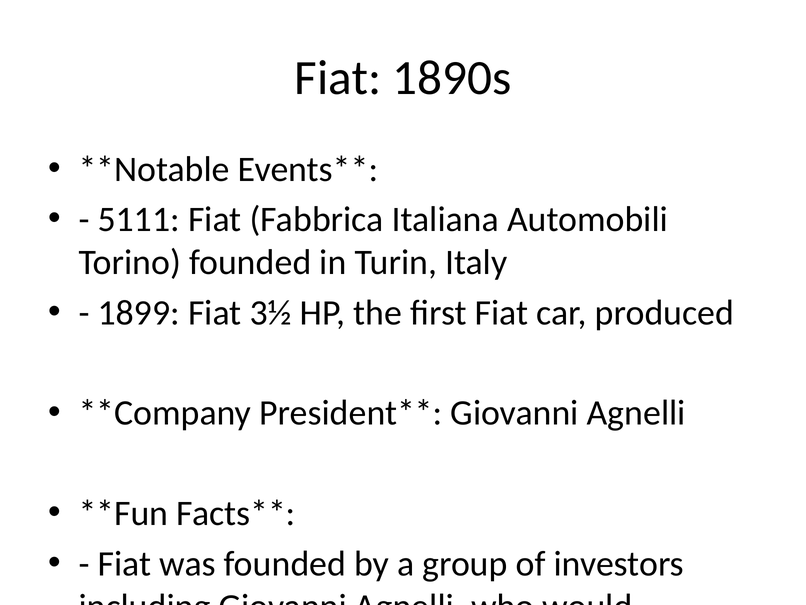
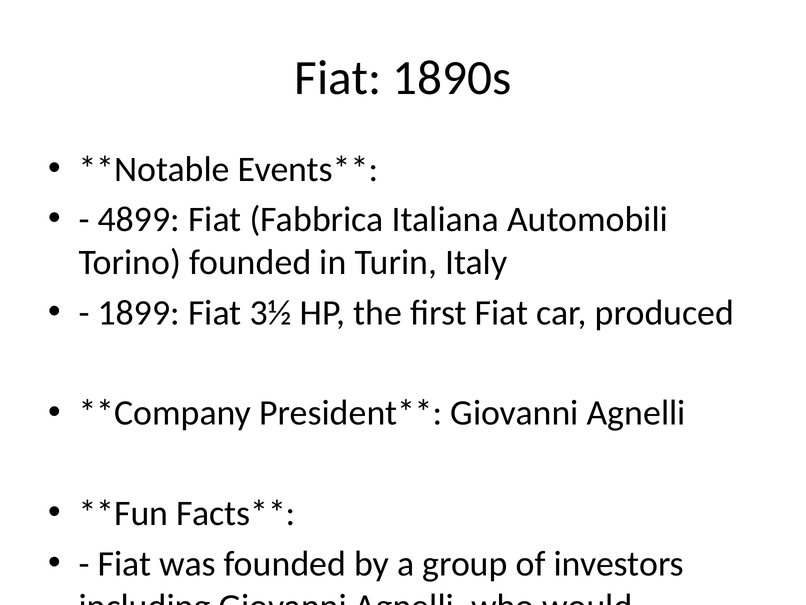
5111: 5111 -> 4899 (139, 219)
